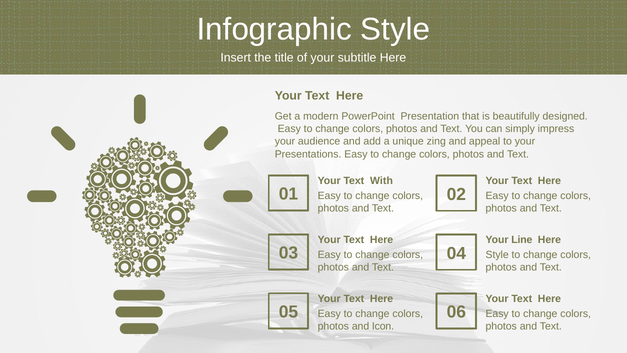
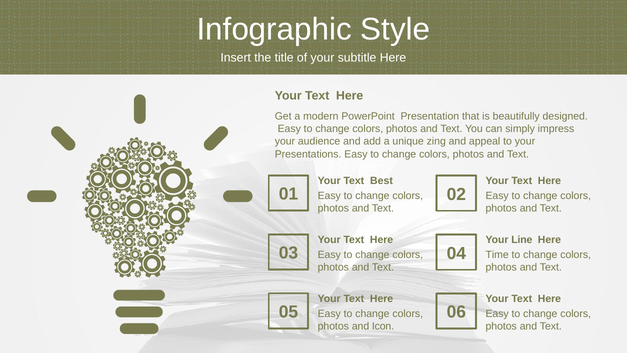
With: With -> Best (381, 181)
04 Style: Style -> Time (497, 255)
